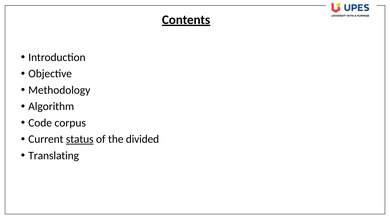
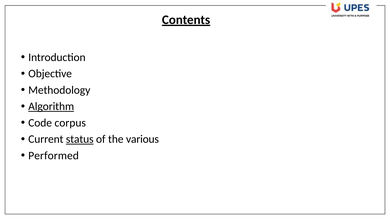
Algorithm underline: none -> present (51, 106)
divided: divided -> various (142, 139)
Translating: Translating -> Performed (54, 155)
